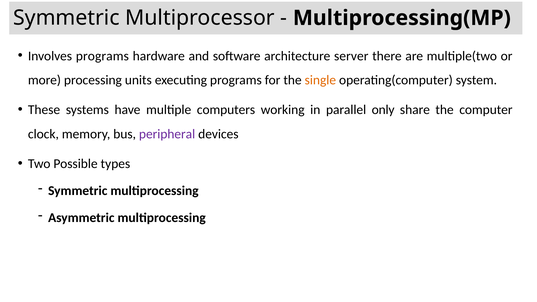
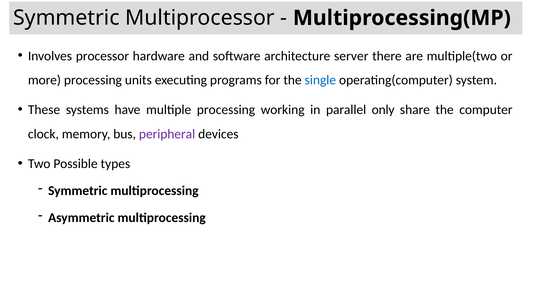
Involves programs: programs -> processor (102, 56)
single colour: orange -> blue (320, 80)
multiple computers: computers -> processing (226, 110)
